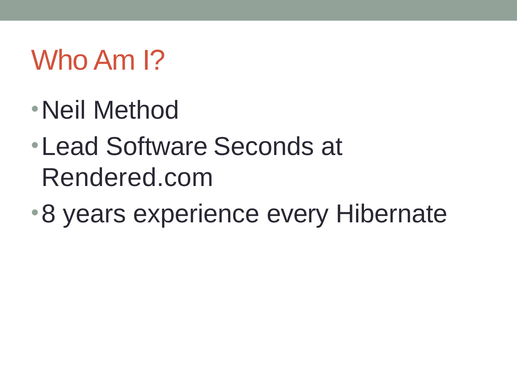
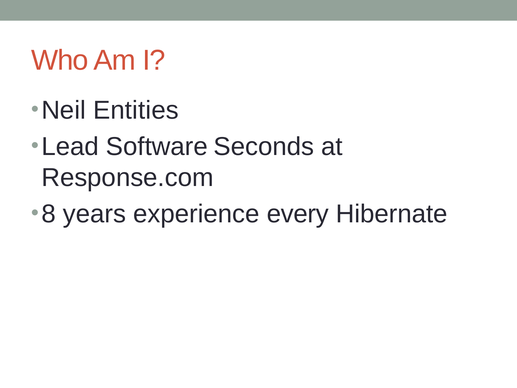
Method: Method -> Entities (136, 110)
Rendered.com: Rendered.com -> Response.com (127, 178)
